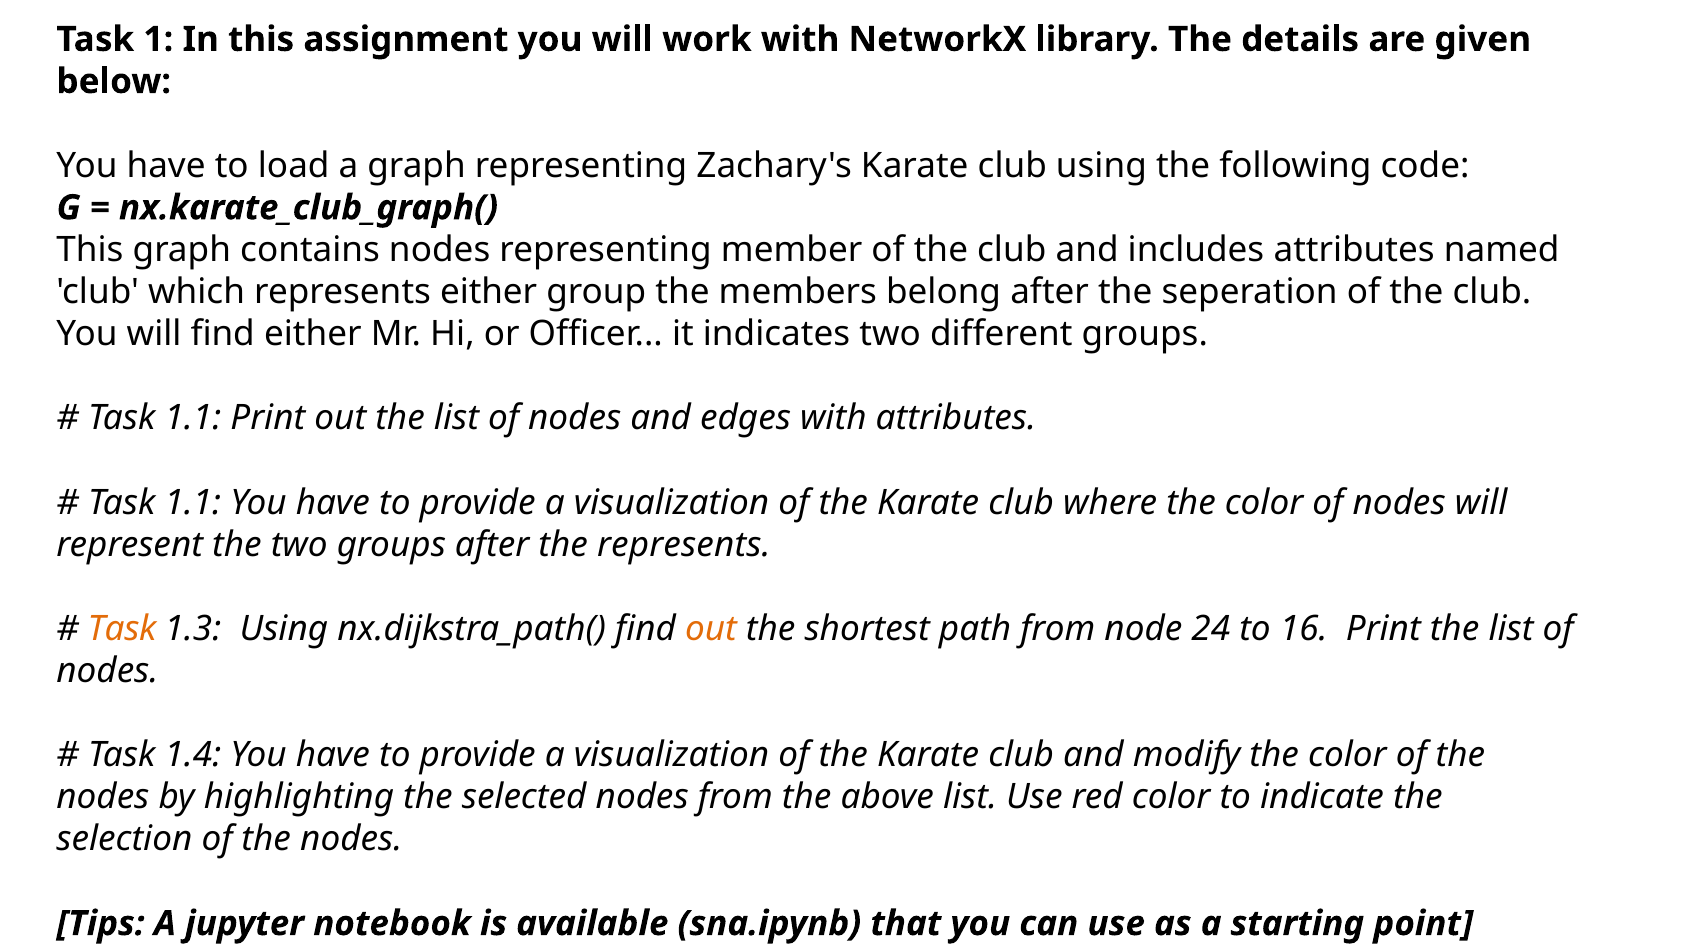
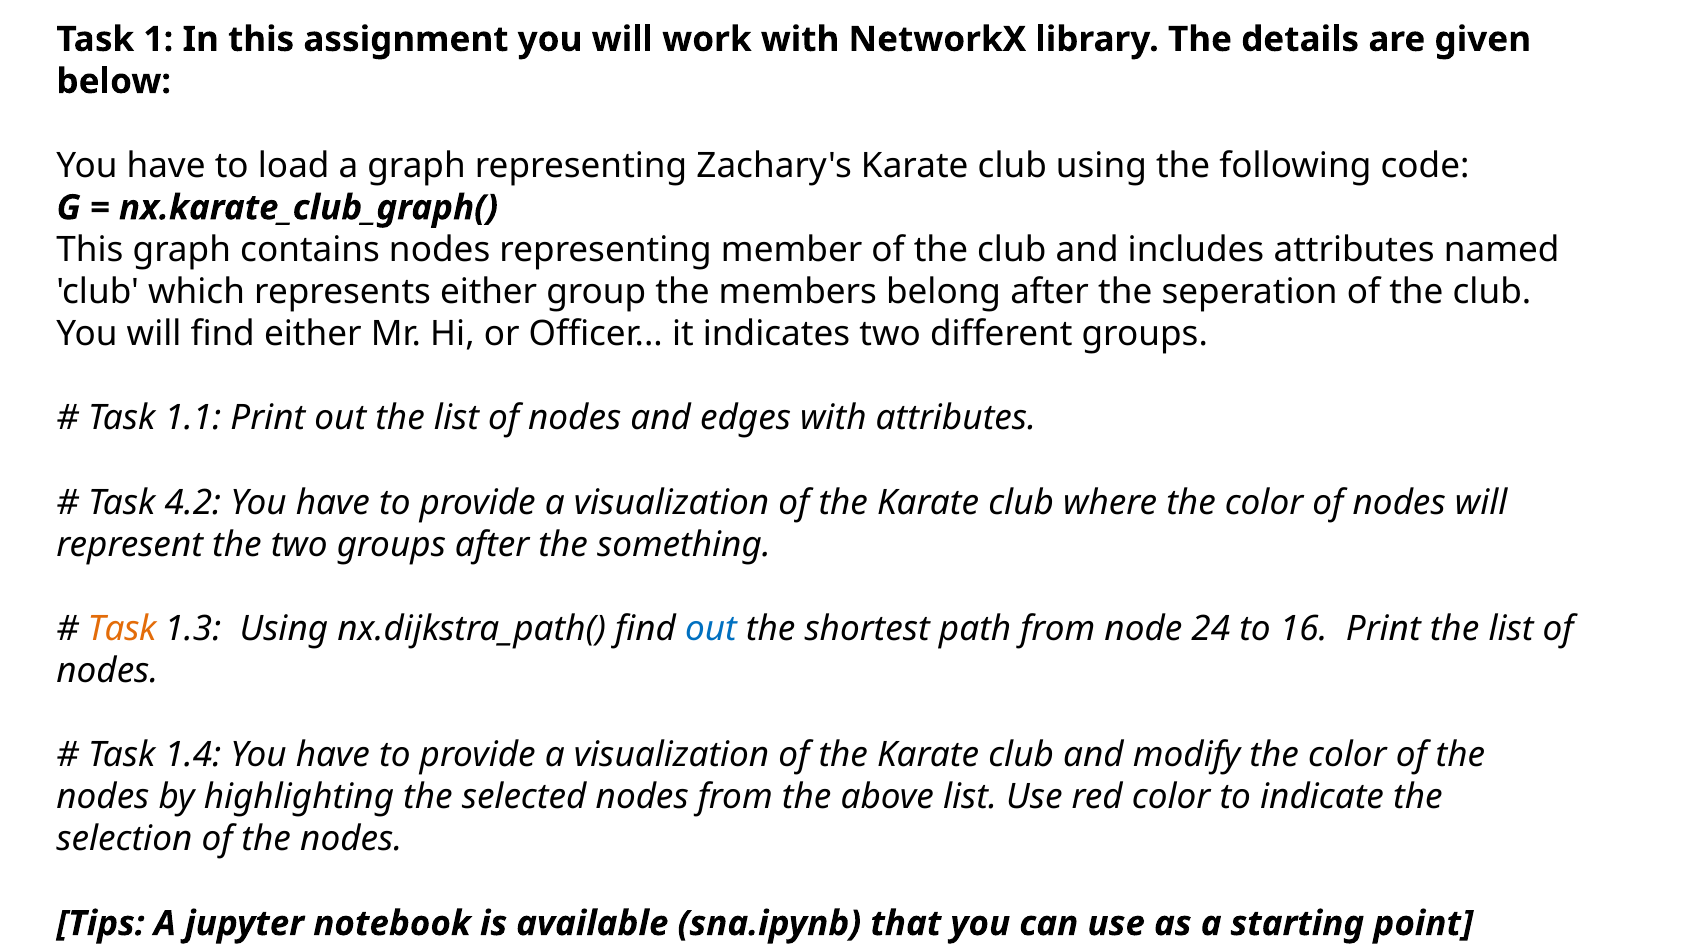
1.1: 1.1 -> 4.2 (193, 502)
the represents: represents -> something (684, 544)
out colour: orange -> blue (711, 629)
